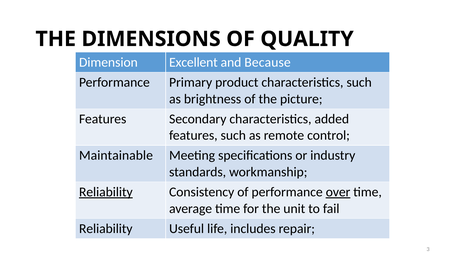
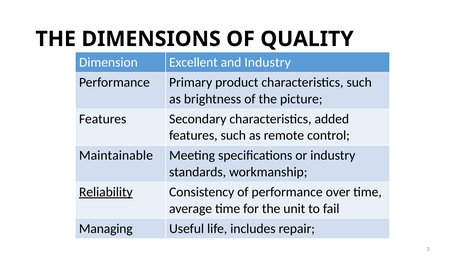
and Because: Because -> Industry (268, 62)
over underline: present -> none (338, 192)
Reliability: Reliability -> Managing (106, 229)
